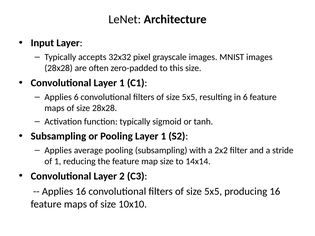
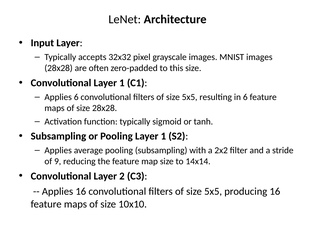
of 1: 1 -> 9 (58, 162)
